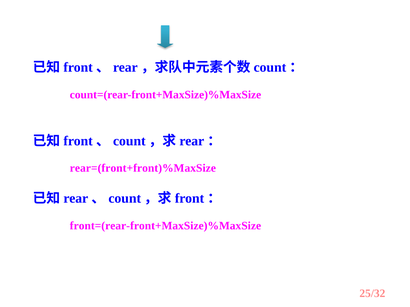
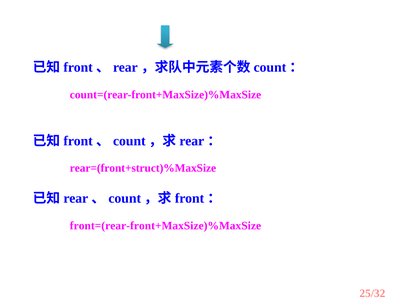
rear=(front+front)%MaxSize: rear=(front+front)%MaxSize -> rear=(front+struct)%MaxSize (143, 169)
